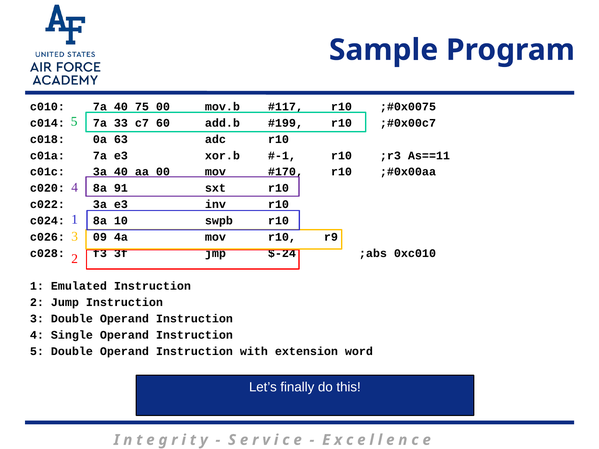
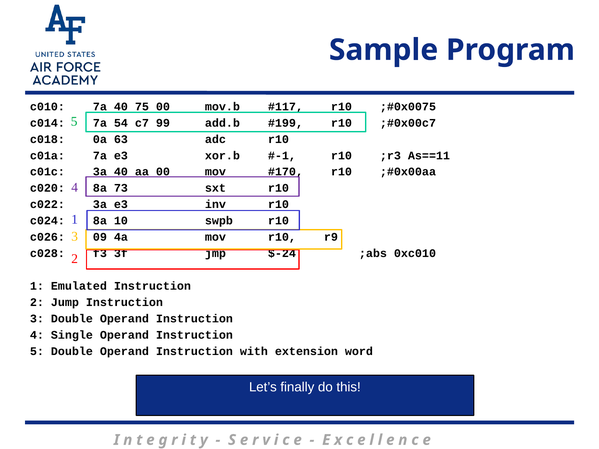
33: 33 -> 54 (121, 123)
60: 60 -> 99 (163, 123)
91: 91 -> 73 (121, 188)
